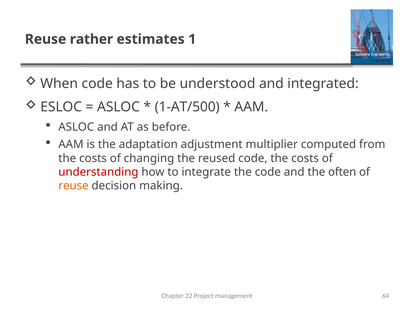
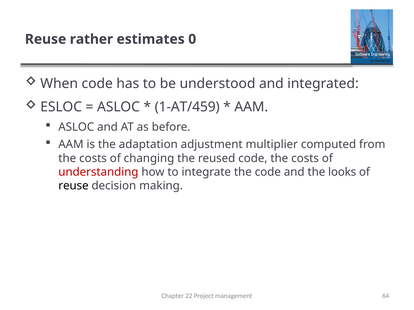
1: 1 -> 0 (192, 39)
1-AT/500: 1-AT/500 -> 1-AT/459 (187, 107)
often: often -> looks (342, 172)
reuse colour: orange -> black (74, 186)
